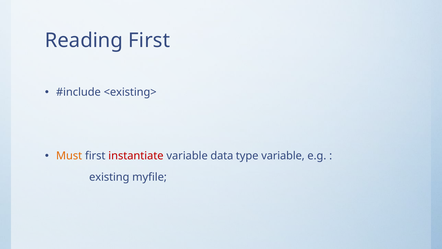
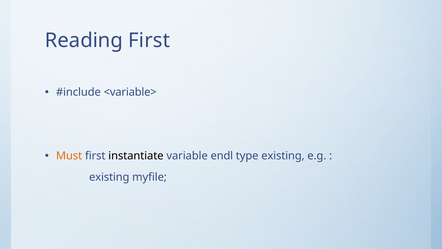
<existing>: <existing> -> <variable> (130, 92)
instantiate colour: red -> black (136, 156)
data: data -> endl (222, 156)
type variable: variable -> existing (283, 156)
